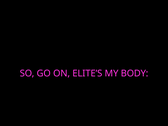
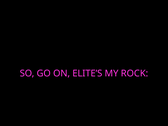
BODY: BODY -> ROCK (135, 73)
